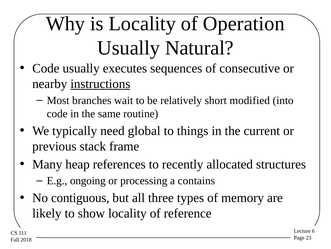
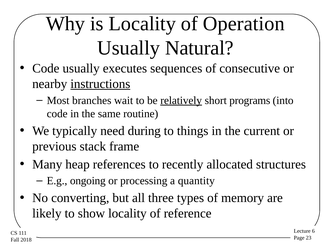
relatively underline: none -> present (181, 100)
modified: modified -> programs (250, 100)
global: global -> during (144, 130)
contains: contains -> quantity (196, 180)
contiguous: contiguous -> converting (80, 197)
